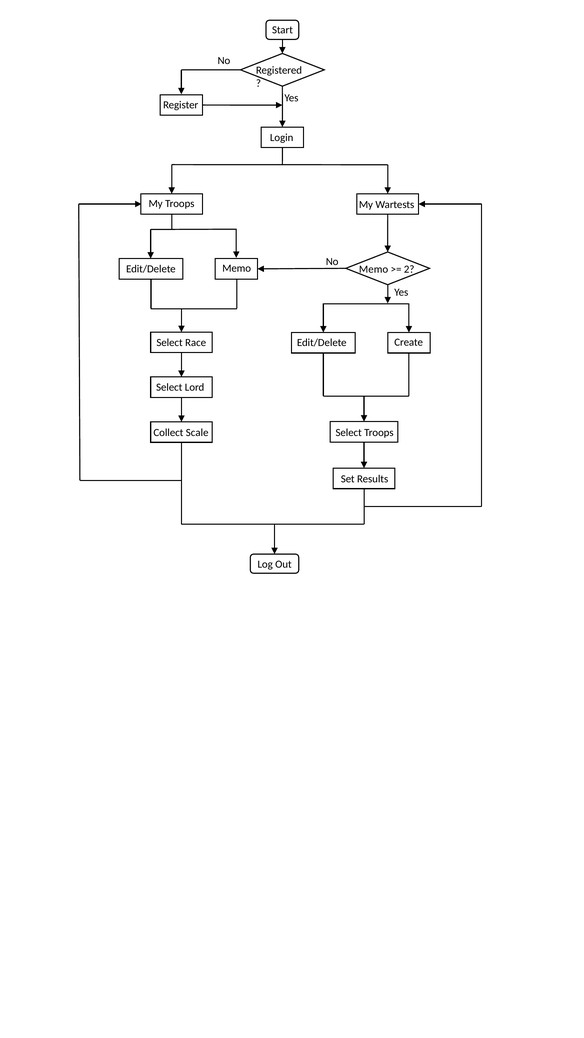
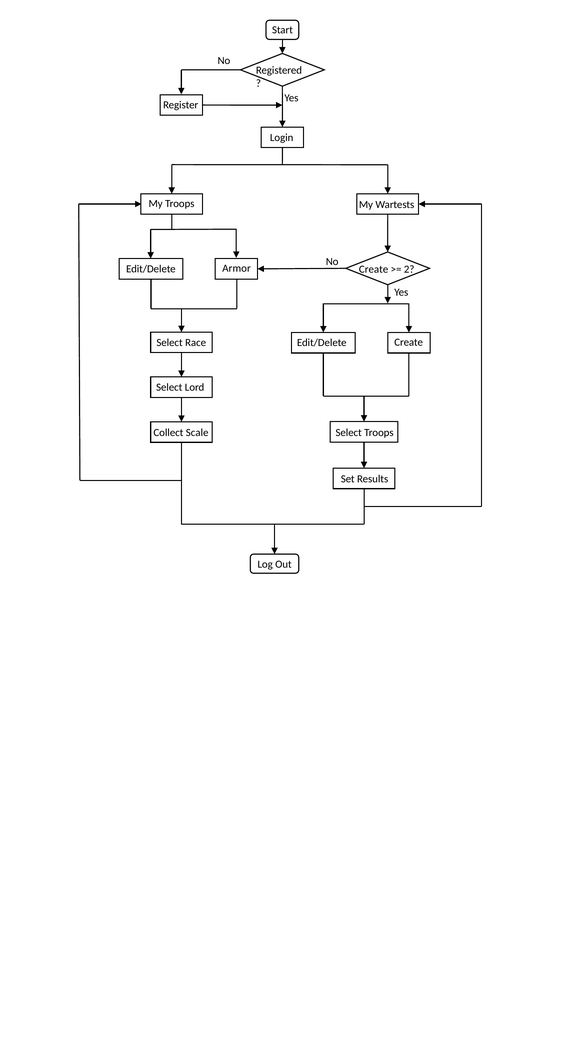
Memo: Memo -> Armor (237, 268)
Memo: Memo -> Create (374, 269)
